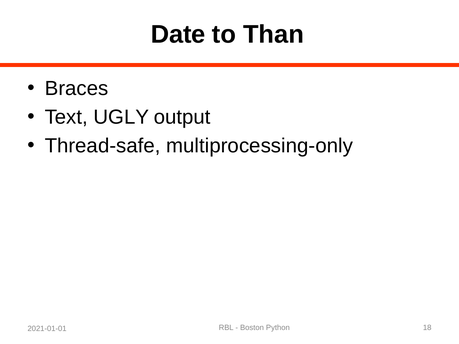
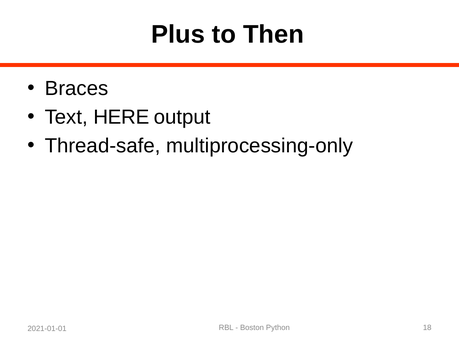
Date: Date -> Plus (178, 34)
Than: Than -> Then (273, 34)
UGLY: UGLY -> HERE (121, 117)
